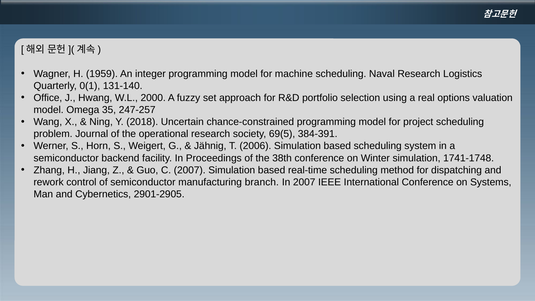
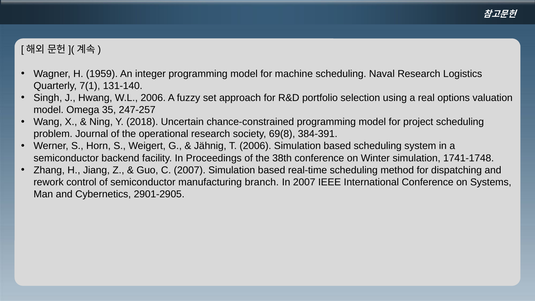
0(1: 0(1 -> 7(1 (90, 86)
Office: Office -> Singh (48, 98)
W.L 2000: 2000 -> 2006 (153, 98)
69(5: 69(5 -> 69(8 (282, 134)
